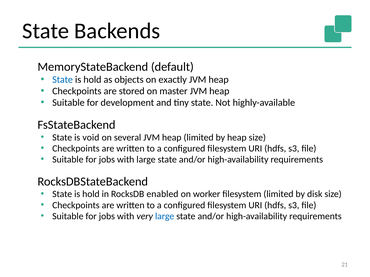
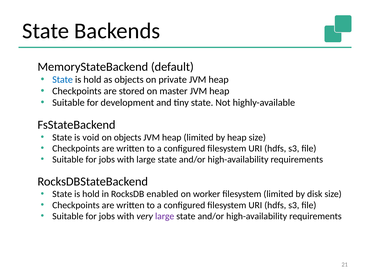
exactly: exactly -> private (173, 80)
on several: several -> objects (128, 138)
large colour: blue -> purple (165, 217)
